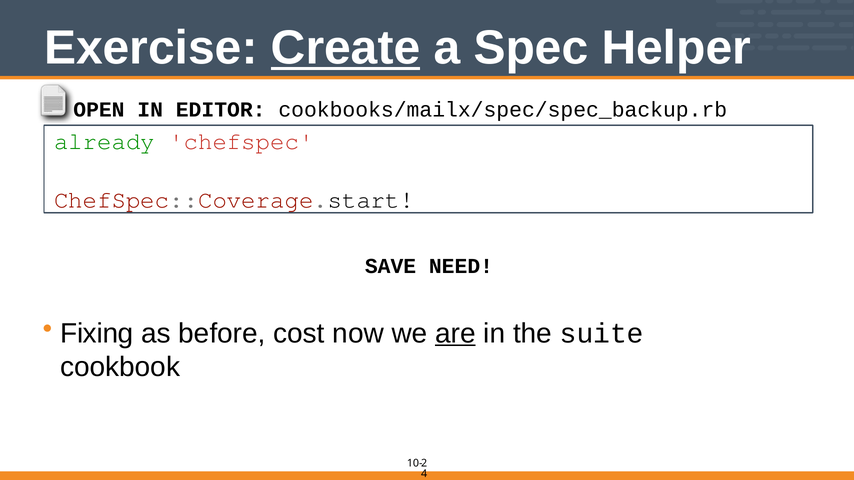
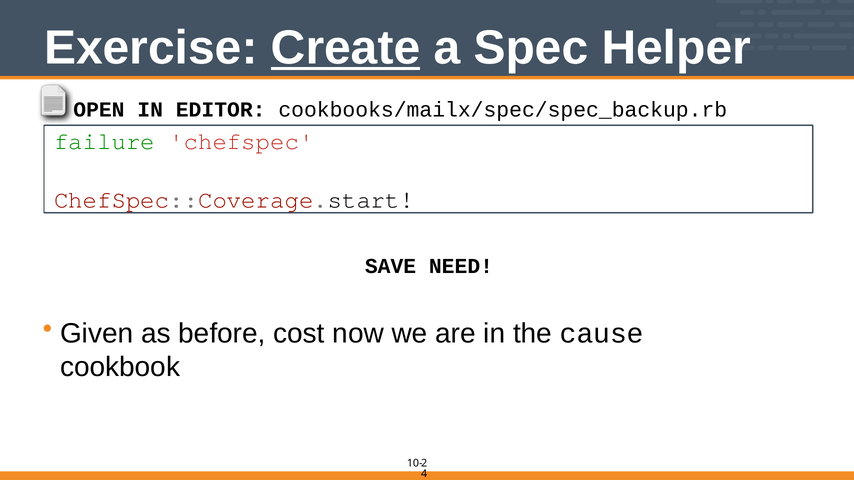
already: already -> failure (104, 142)
Fixing: Fixing -> Given (97, 334)
are underline: present -> none (455, 334)
suite: suite -> cause (602, 334)
